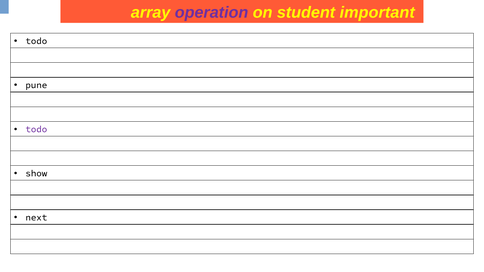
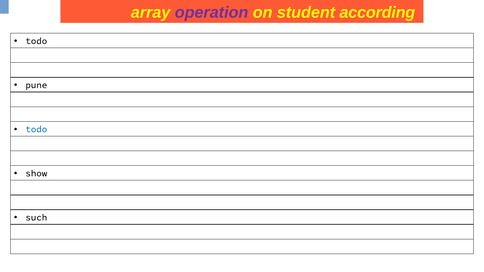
important: important -> according (377, 13)
todo colour: purple -> blue (36, 129)
next: next -> such (36, 218)
